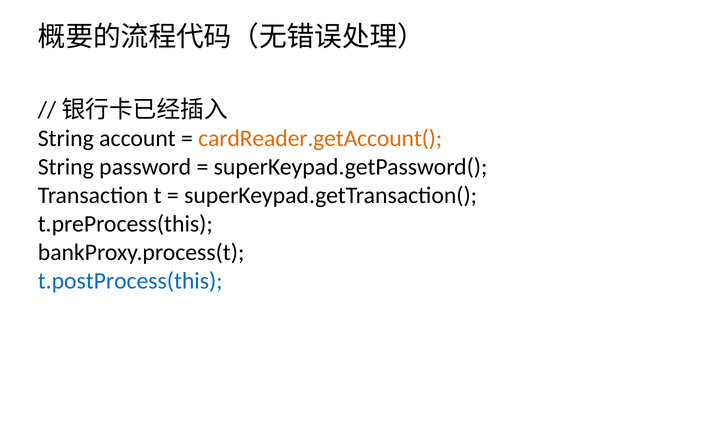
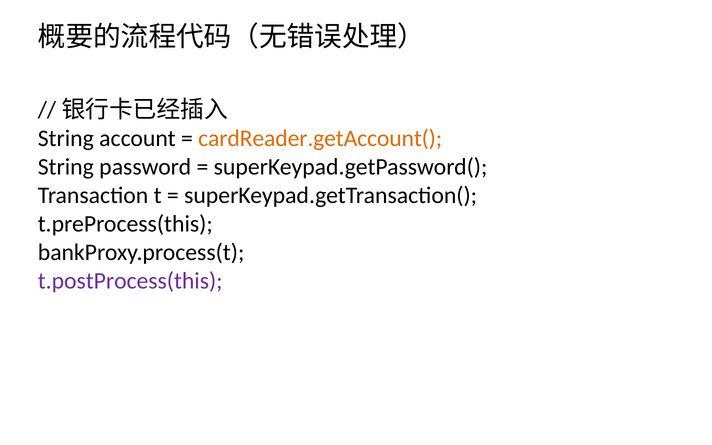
t.postProcess(this colour: blue -> purple (130, 281)
